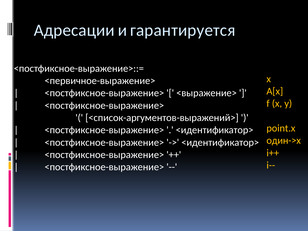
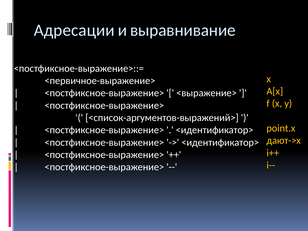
гарантируется: гарантируется -> выравнивание (183, 30)
один->x: один->x -> дают->x (284, 141)
